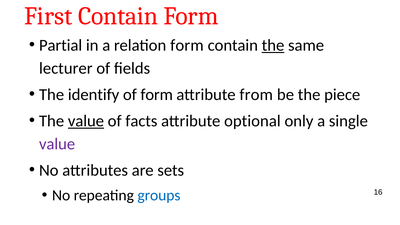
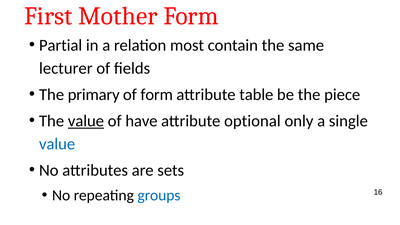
First Contain: Contain -> Mother (118, 16)
relation form: form -> most (187, 45)
the underline: present -> none (273, 45)
identify: identify -> primary (94, 95)
from: from -> table (256, 95)
facts: facts -> have (141, 121)
value colour: purple -> blue (57, 144)
